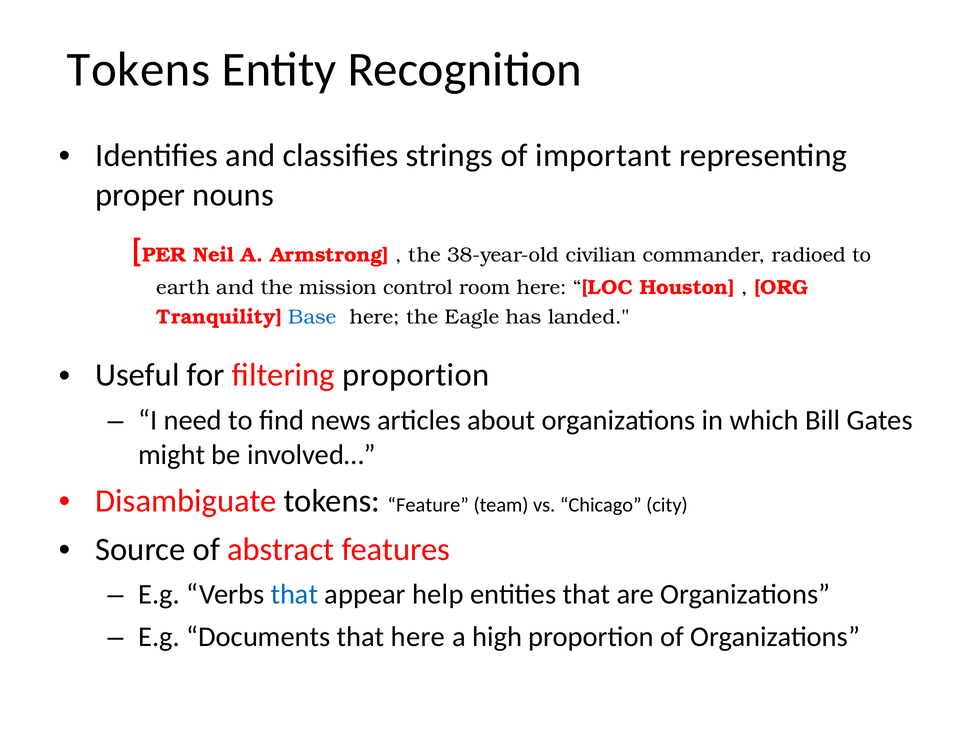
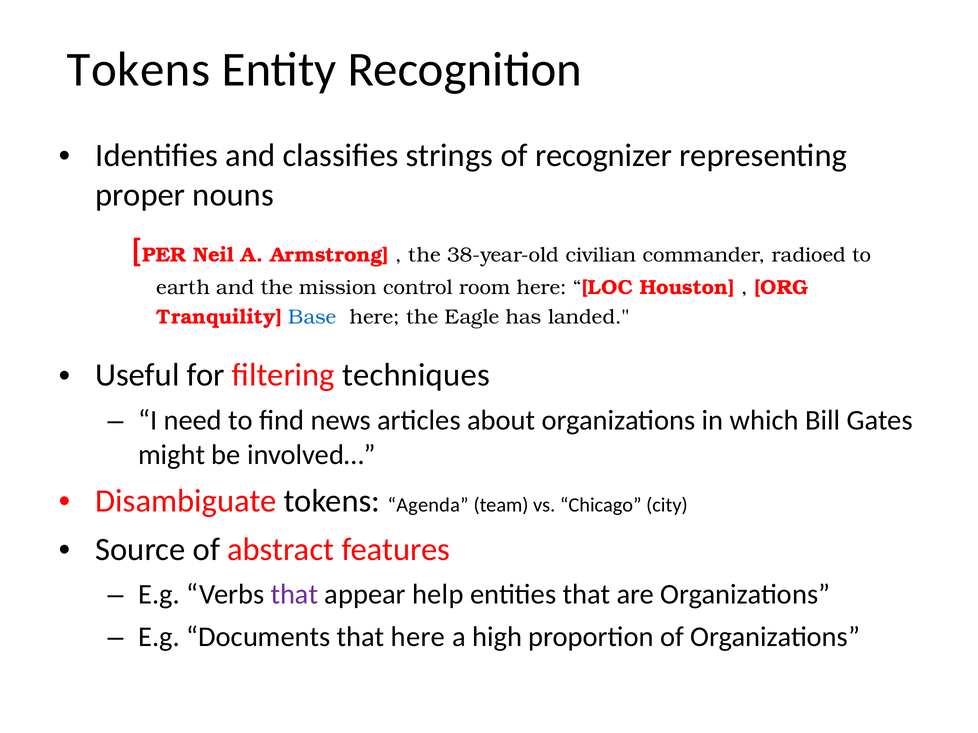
important: important -> recognizer (604, 155)
filtering proportion: proportion -> techniques (416, 375)
Feature: Feature -> Agenda (428, 505)
that colour: blue -> purple (294, 595)
